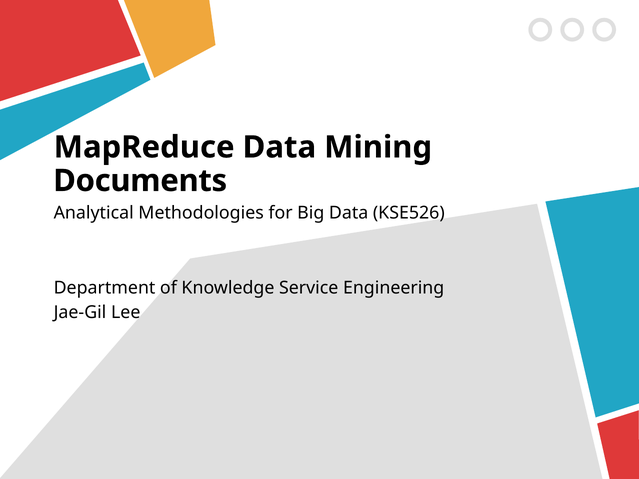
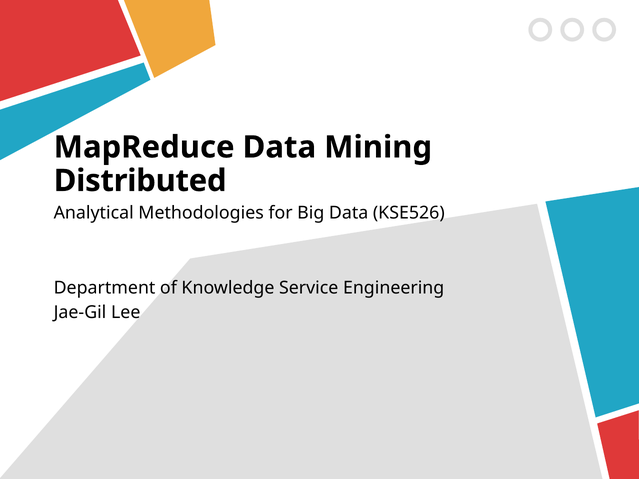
Documents: Documents -> Distributed (140, 181)
